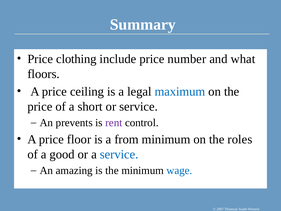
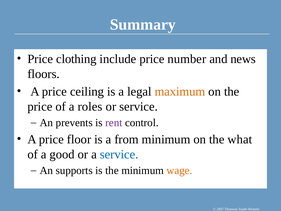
what: what -> news (243, 59)
maximum colour: blue -> orange (180, 91)
short: short -> roles (90, 106)
roles: roles -> what (240, 139)
amazing: amazing -> supports (74, 170)
wage colour: blue -> orange (179, 170)
